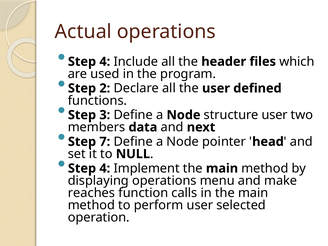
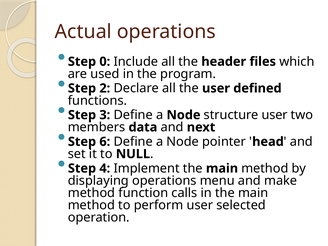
4: 4 -> 0 (105, 62)
7: 7 -> 6 (105, 142)
reaches: reaches -> method (91, 193)
